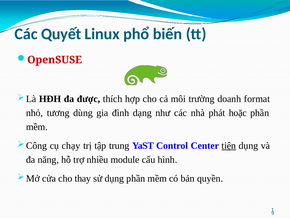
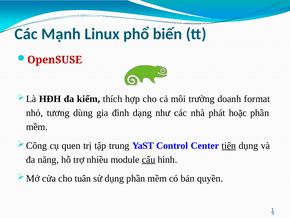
Quyết: Quyết -> Mạnh (61, 34)
được: được -> kiếm (88, 99)
chạy: chạy -> quen (71, 145)
cấu underline: none -> present (149, 159)
thay: thay -> tuân (83, 178)
